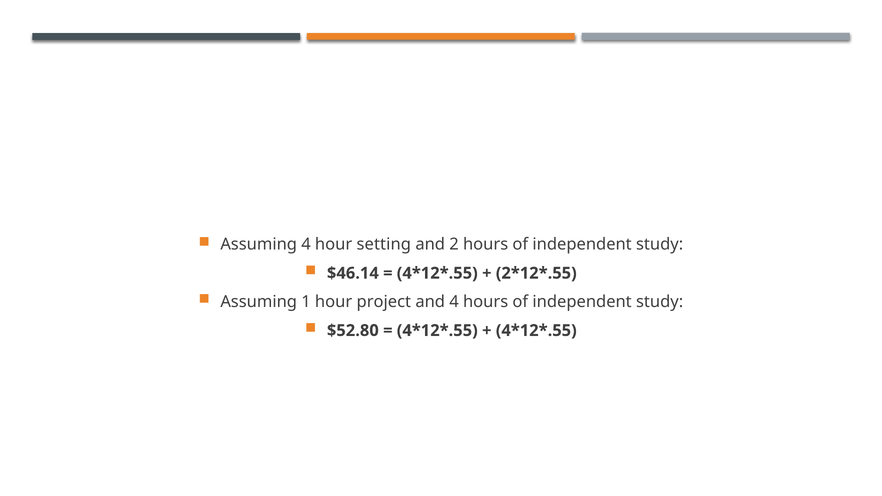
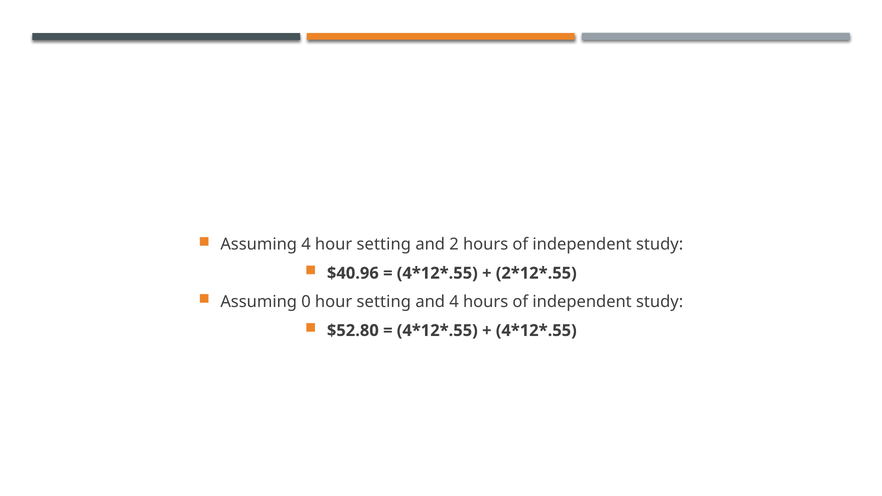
$46.14: $46.14 -> $40.96 (353, 273)
1: 1 -> 0 (306, 302)
project: project -> setting (384, 302)
